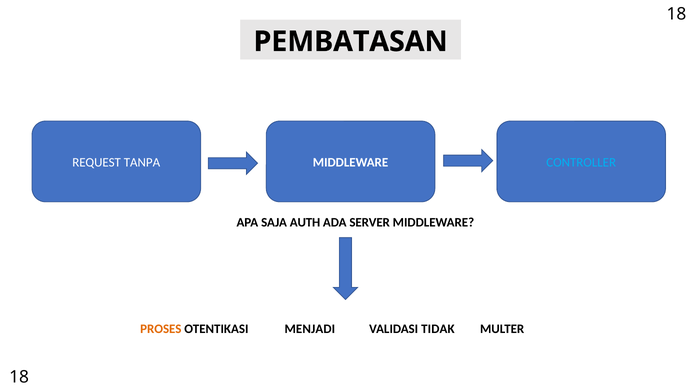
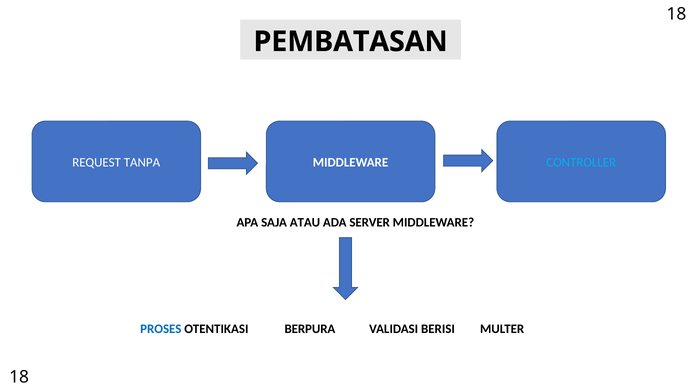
AUTH: AUTH -> ATAU (305, 222)
PROSES colour: orange -> blue (161, 328)
MENJADI: MENJADI -> BERPURA (310, 328)
TIDAK: TIDAK -> BERISI (438, 328)
